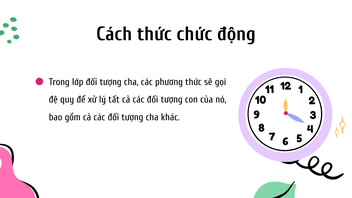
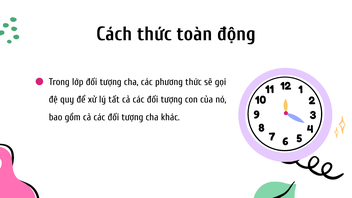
chức: chức -> toàn (194, 34)
